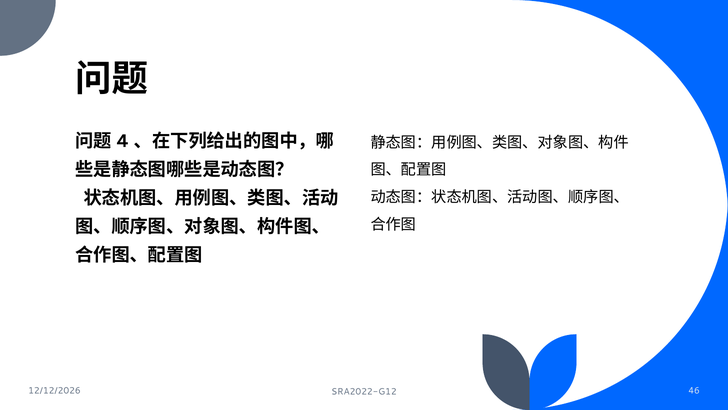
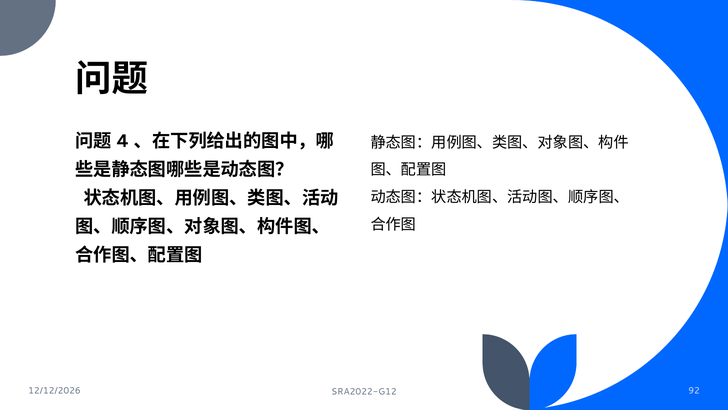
46: 46 -> 92 (694, 390)
